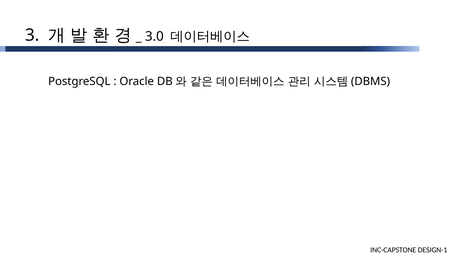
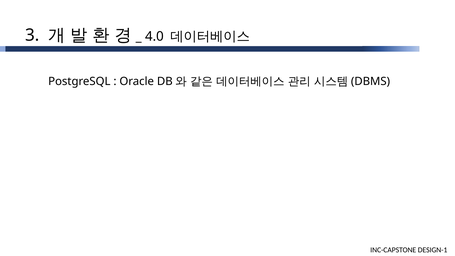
3.0: 3.0 -> 4.0 (154, 36)
